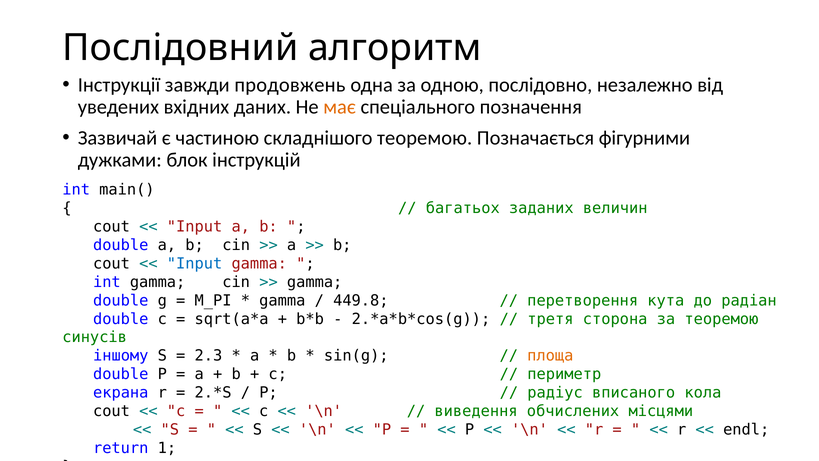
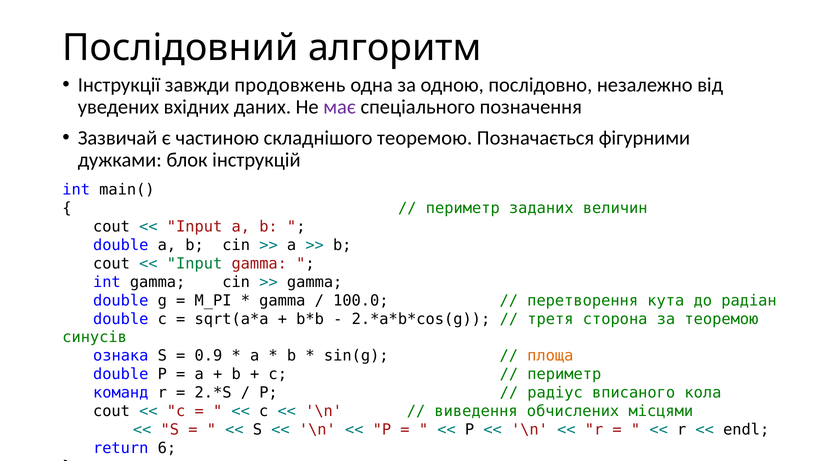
має colour: orange -> purple (340, 107)
багатьох: багатьох -> периметр (463, 208)
Input colour: blue -> green (195, 263)
449.8: 449.8 -> 100.0 (361, 300)
іншому: іншому -> ознака (121, 356)
2.3: 2.3 -> 0.9 (208, 356)
екрана: екрана -> команд (121, 392)
1: 1 -> 6 (167, 448)
